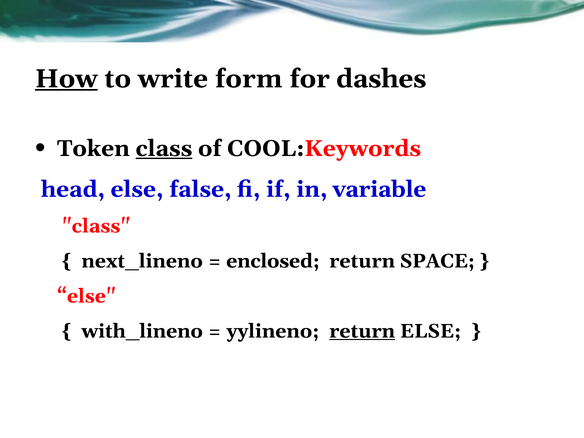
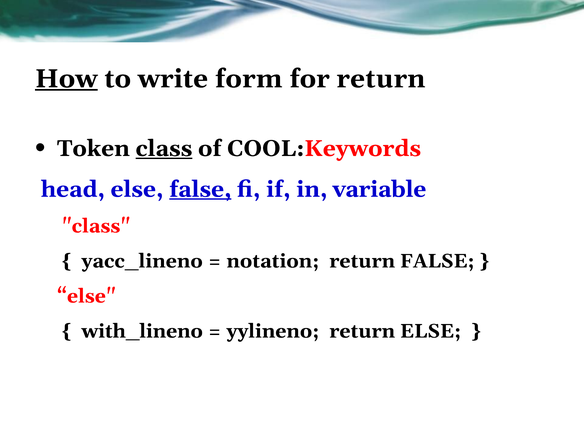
for dashes: dashes -> return (381, 79)
false underline: none -> present (200, 189)
next_lineno: next_lineno -> yacc_lineno (142, 261)
enclosed: enclosed -> notation (273, 261)
return SPACE: SPACE -> FALSE (437, 261)
return underline: present -> none (362, 331)
